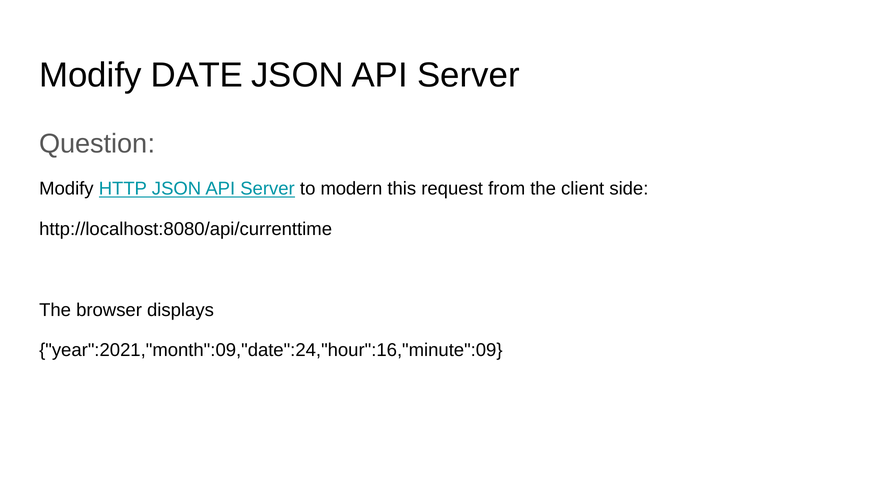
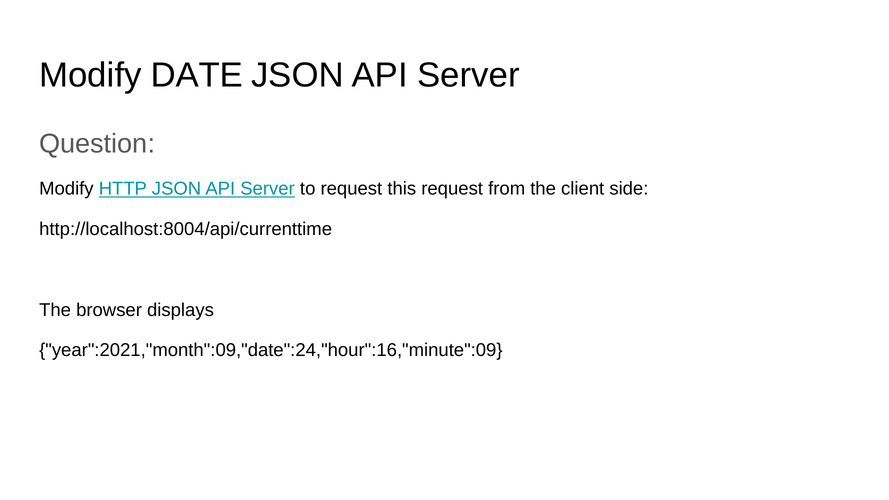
to modern: modern -> request (351, 189)
http://localhost:8080/api/currenttime: http://localhost:8080/api/currenttime -> http://localhost:8004/api/currenttime (186, 229)
